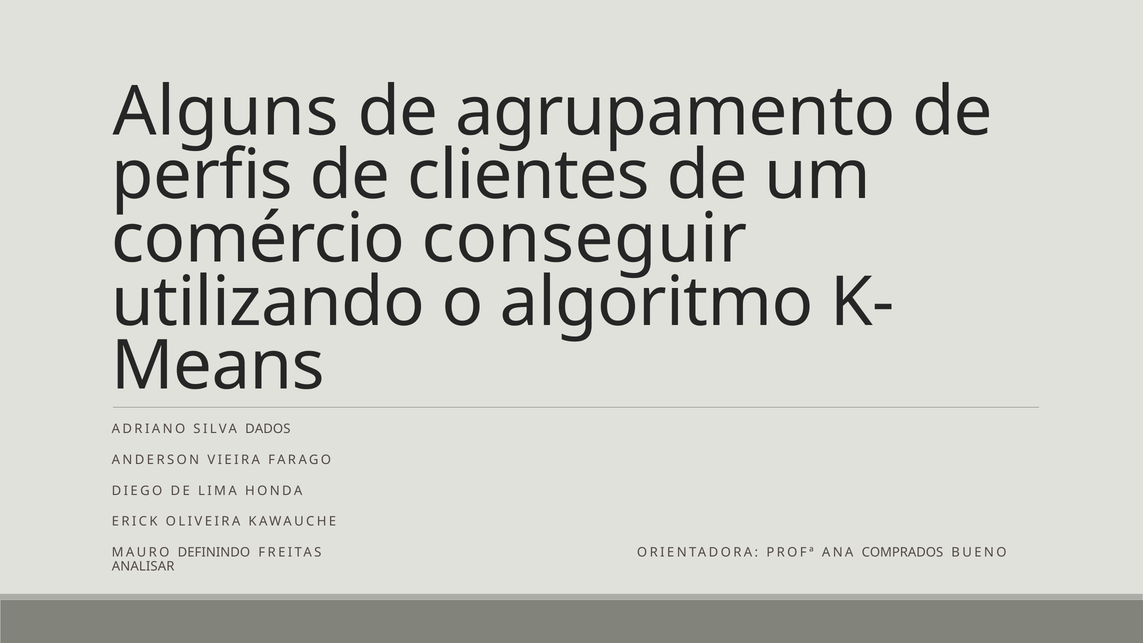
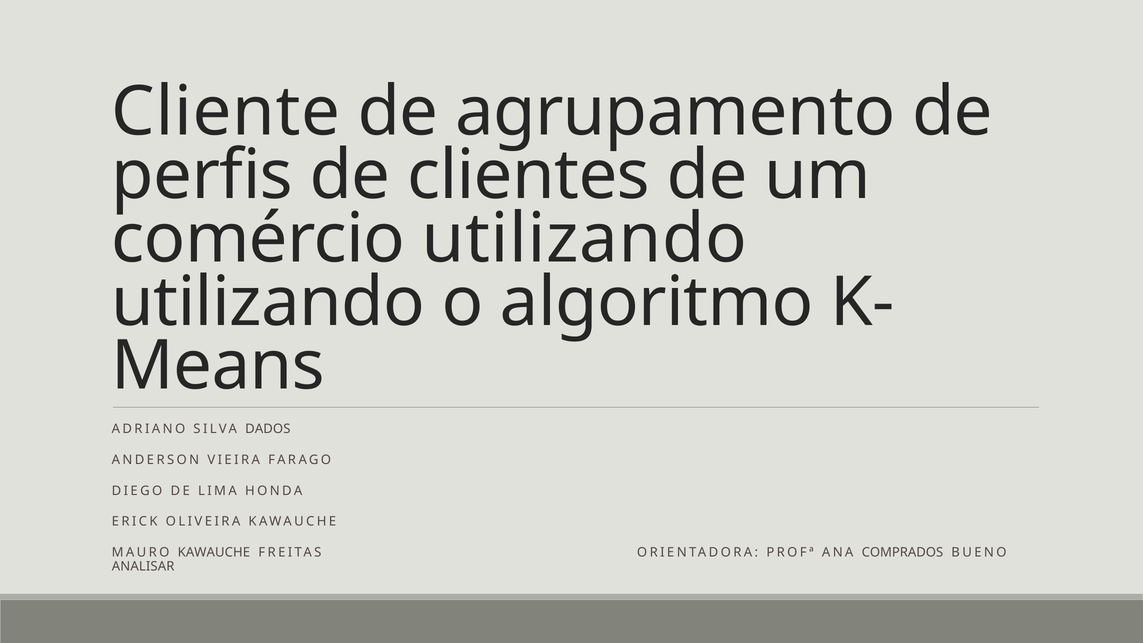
Alguns: Alguns -> Cliente (226, 112)
comércio conseguir: conseguir -> utilizando (584, 239)
MAURO DEFININDO: DEFININDO -> KAWAUCHE (214, 552)
